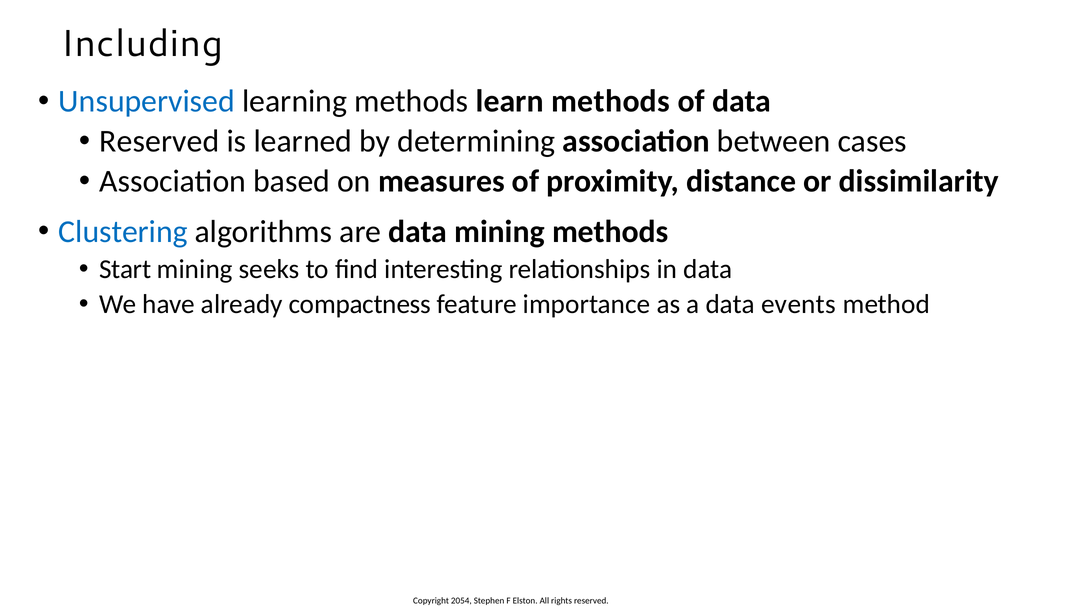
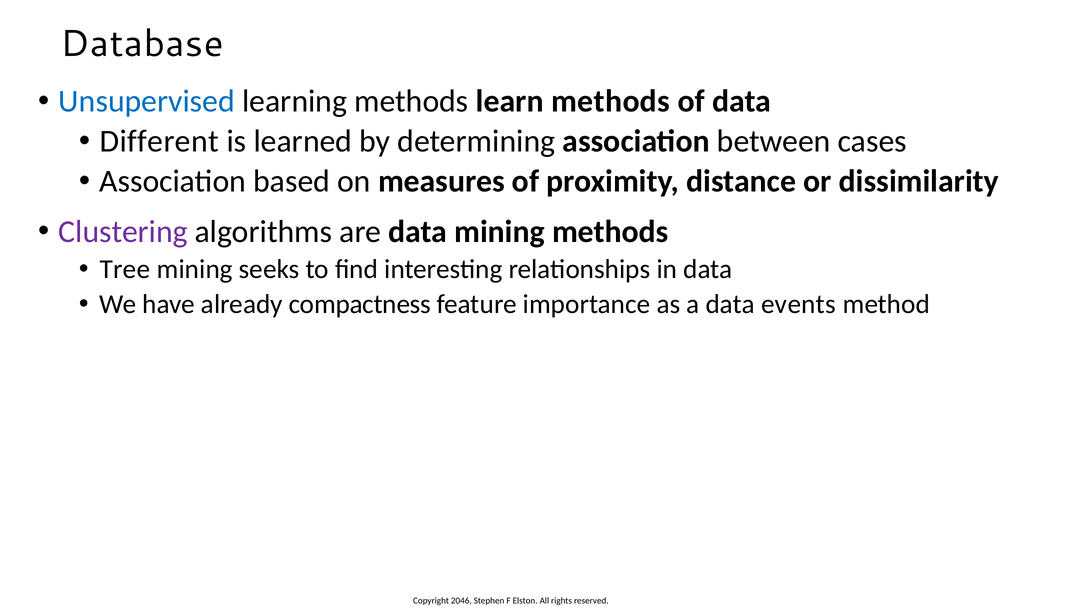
Including: Including -> Database (142, 44)
Reserved: Reserved -> Different (159, 141)
Clustering colour: blue -> purple (123, 231)
Start: Start -> Tree (125, 269)
2054: 2054 -> 2046 (461, 600)
